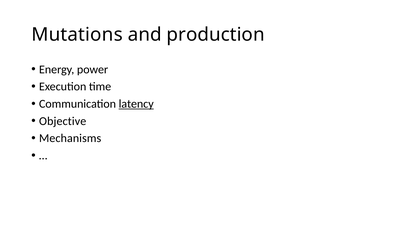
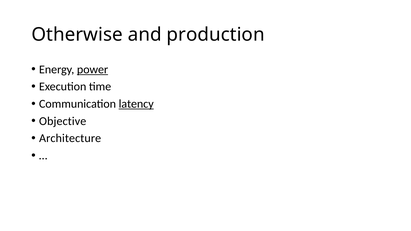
Mutations: Mutations -> Otherwise (77, 35)
power underline: none -> present (93, 69)
Mechanisms: Mechanisms -> Architecture (70, 138)
